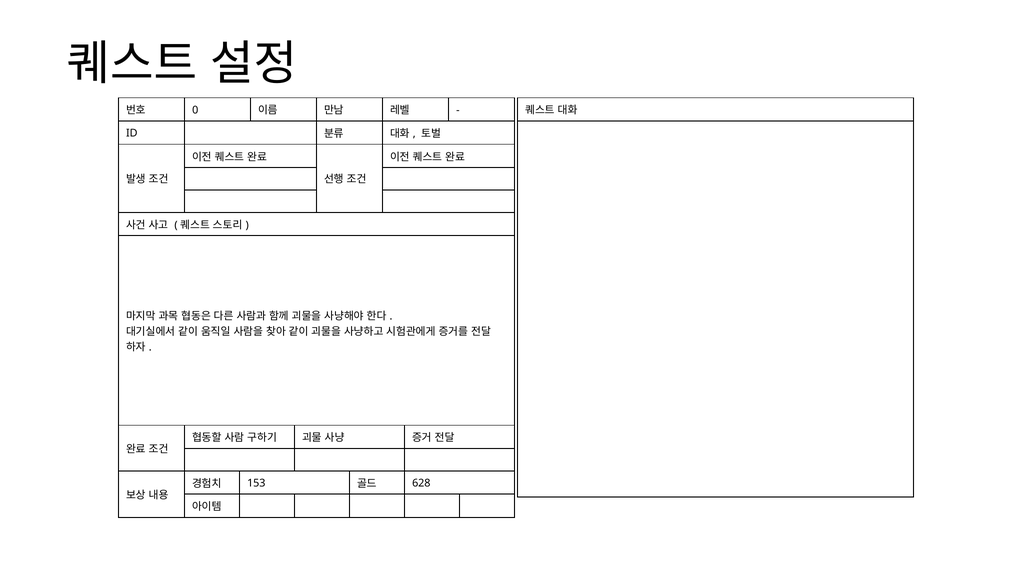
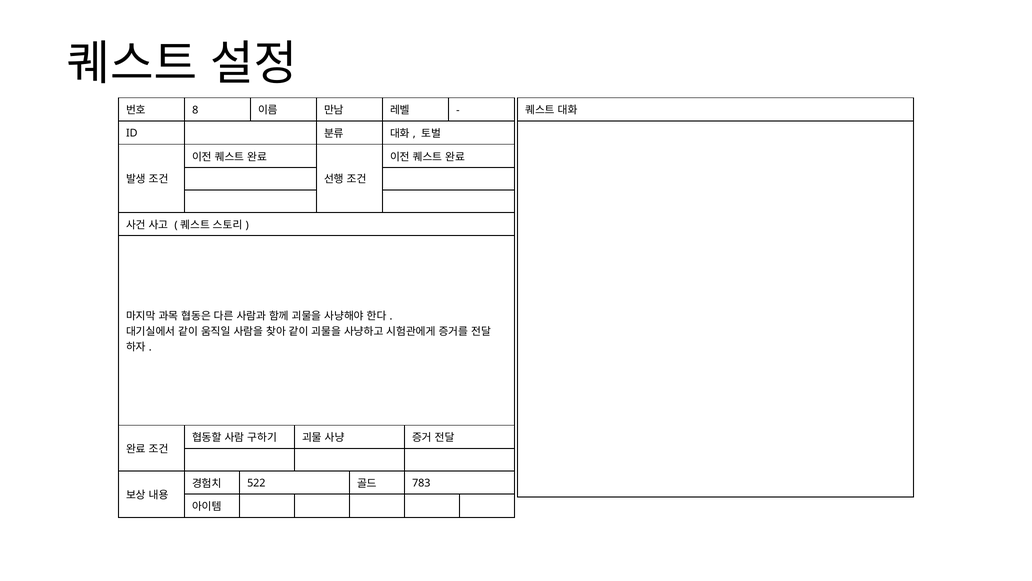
0: 0 -> 8 (195, 110)
153: 153 -> 522 (256, 483)
628: 628 -> 783 (421, 483)
